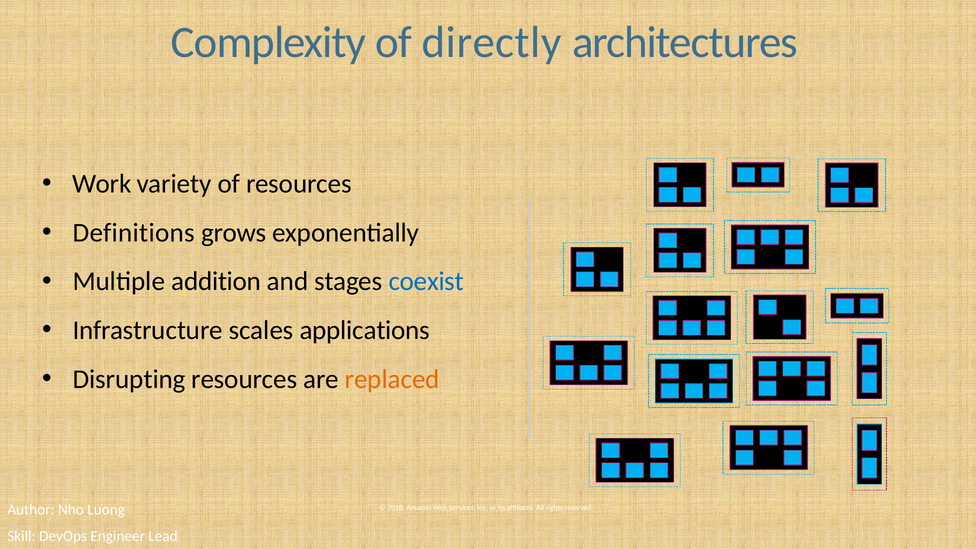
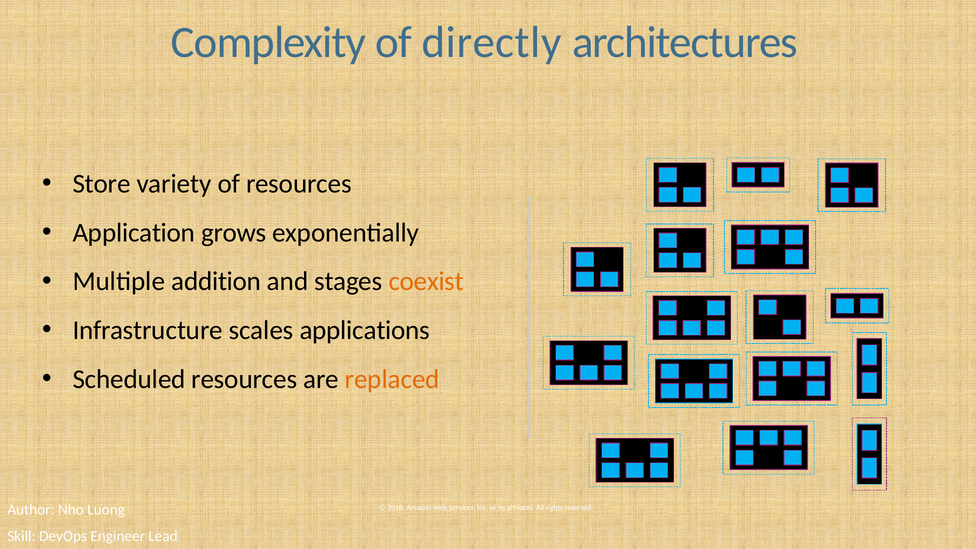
Work: Work -> Store (102, 184)
Definitions: Definitions -> Application (134, 233)
coexist colour: blue -> orange (426, 282)
Disrupting: Disrupting -> Scheduled (129, 379)
